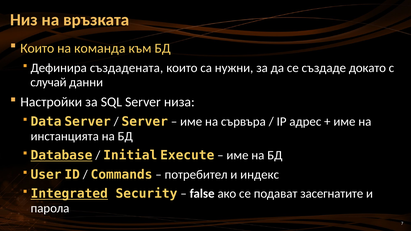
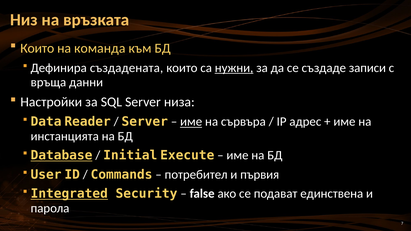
нужни underline: none -> present (234, 68)
докато: докато -> записи (367, 68)
случай: случай -> връща (48, 83)
Data Server: Server -> Reader (88, 122)
име underline: none -> present (191, 122)
индекс: индекс -> първия (260, 175)
засегнатите: засегнатите -> единствена (332, 194)
